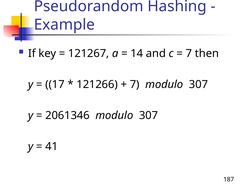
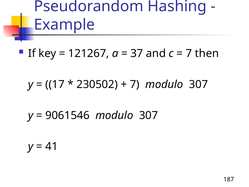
14: 14 -> 37 (137, 53)
121266: 121266 -> 230502 (97, 84)
2061346: 2061346 -> 9061546 (67, 115)
